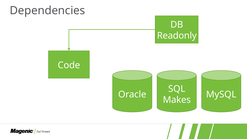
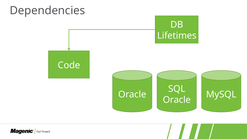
Readonly: Readonly -> Lifetimes (177, 36)
Makes: Makes -> Oracle (177, 100)
